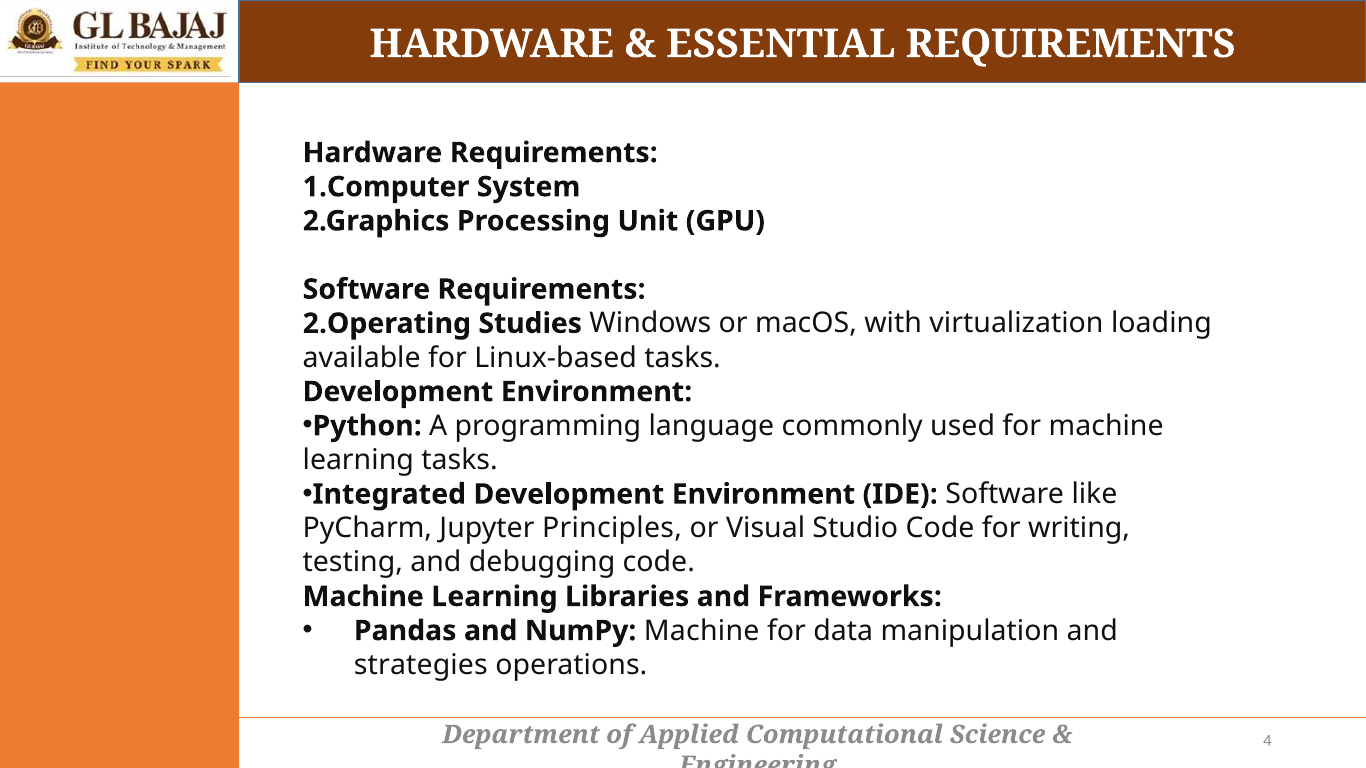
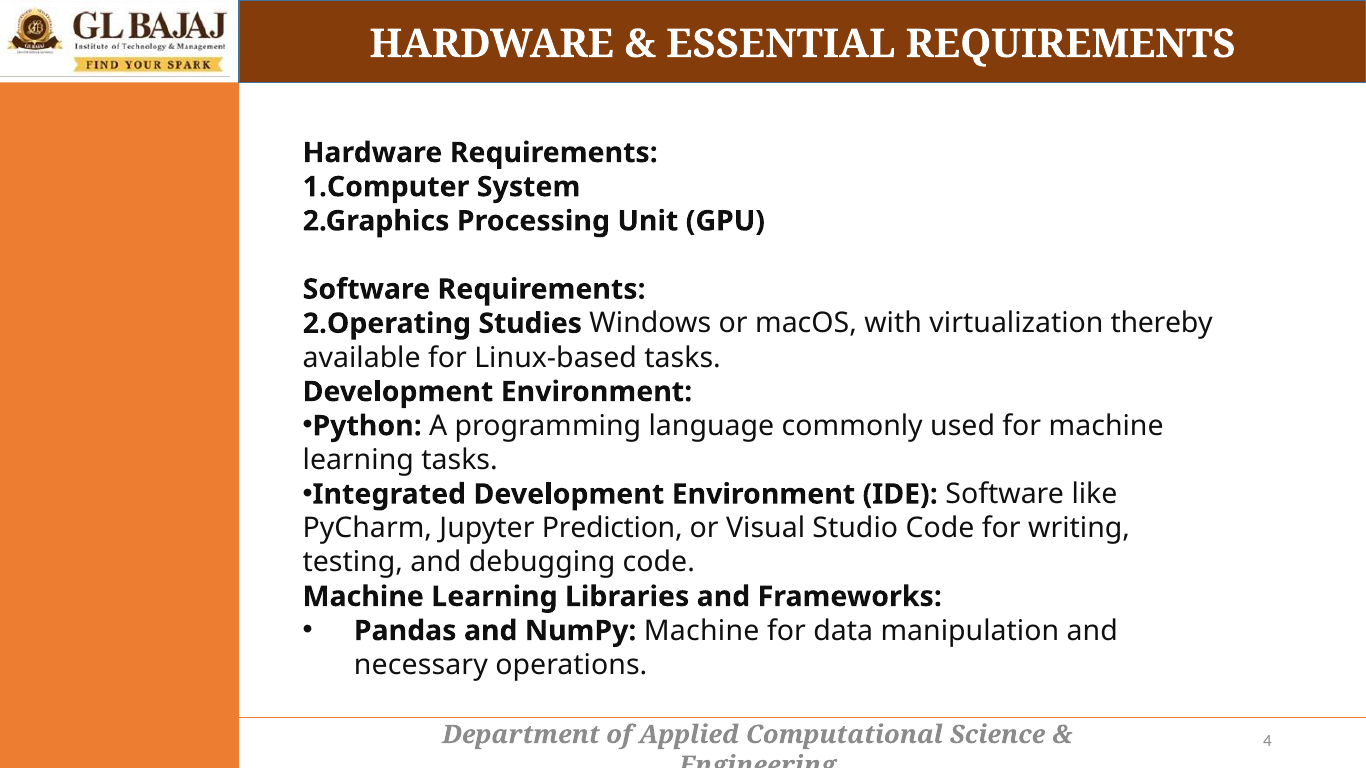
loading: loading -> thereby (1162, 324)
Principles: Principles -> Prediction (612, 529)
strategies: strategies -> necessary (421, 665)
